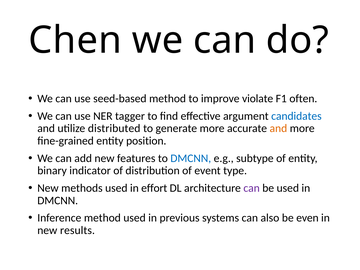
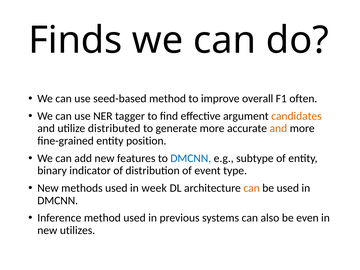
Chen: Chen -> Finds (75, 40)
violate: violate -> overall (258, 99)
candidates colour: blue -> orange (296, 116)
effort: effort -> week (154, 188)
can colour: purple -> orange (252, 188)
results: results -> utilizes (78, 230)
